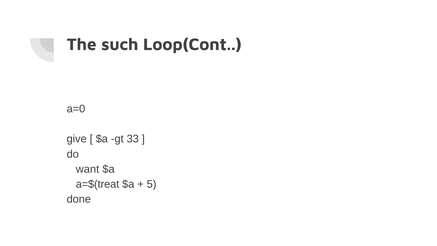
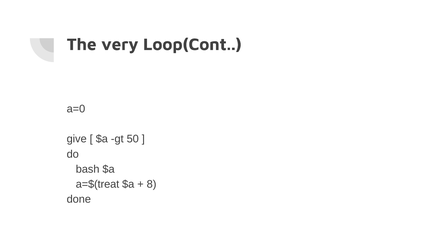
such: such -> very (120, 44)
33: 33 -> 50 (133, 139)
want: want -> bash (88, 169)
5: 5 -> 8 (152, 184)
